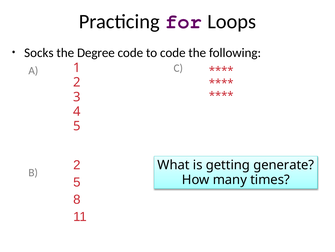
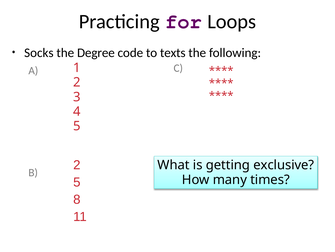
to code: code -> texts (173, 53)
generate: generate -> exclusive (284, 165)
